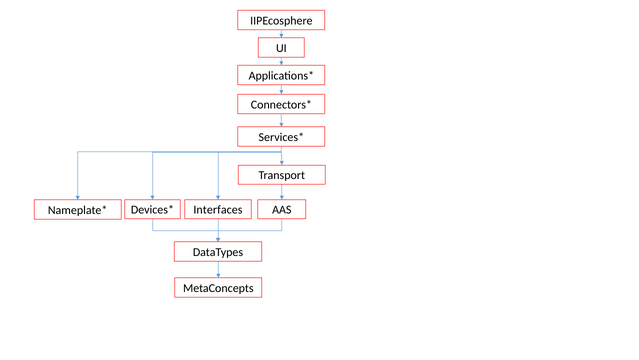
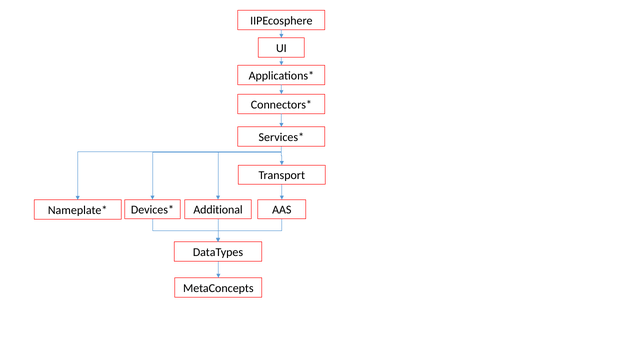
Interfaces: Interfaces -> Additional (218, 210)
